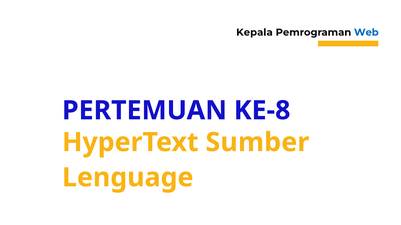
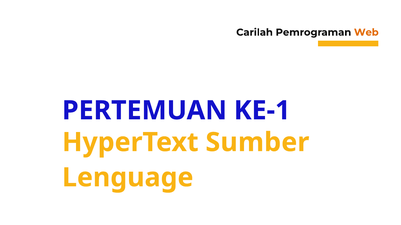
Kepala: Kepala -> Carilah (255, 32)
Web colour: blue -> orange (366, 32)
KE-8: KE-8 -> KE-1 (262, 111)
